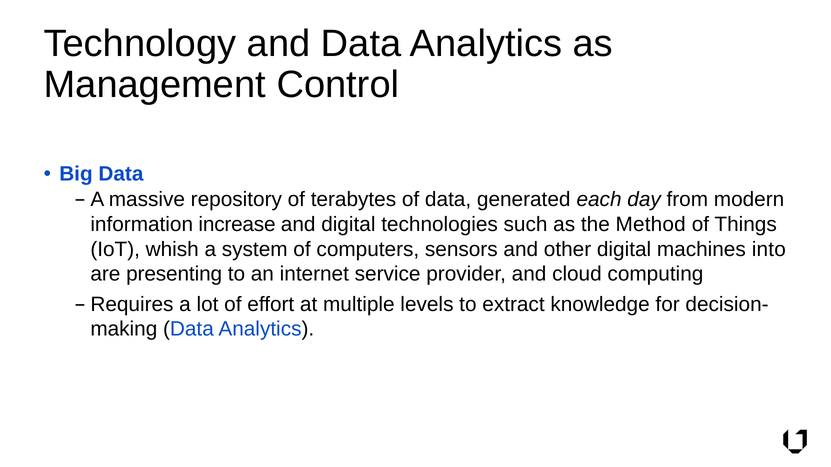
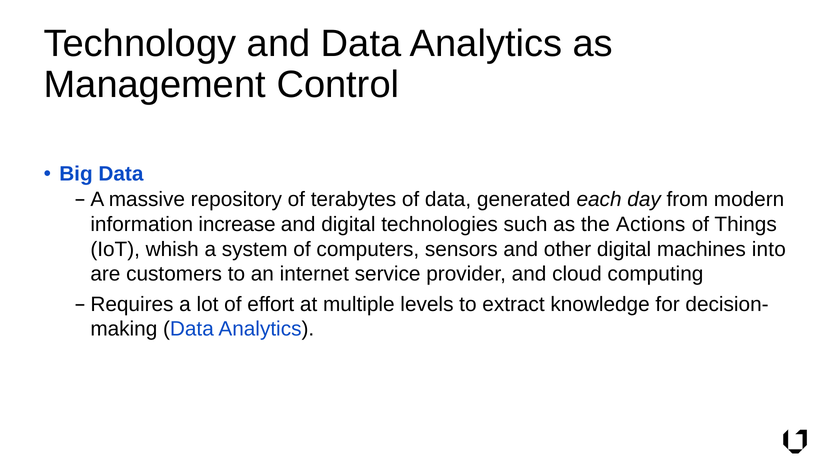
Method: Method -> Actions (651, 224)
presenting: presenting -> customers (174, 274)
